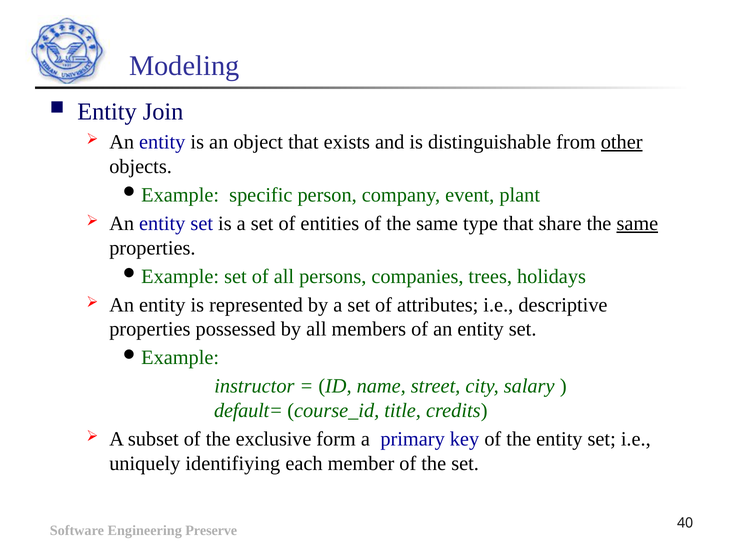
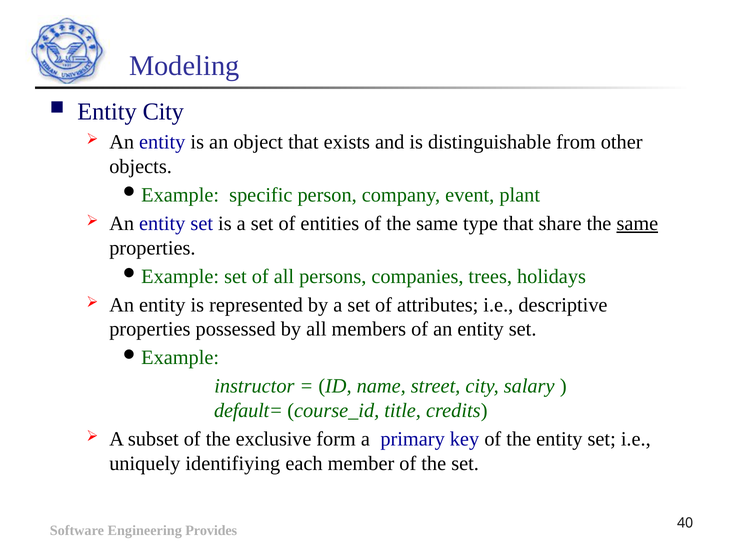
Entity Join: Join -> City (163, 111)
other underline: present -> none (622, 142)
Preserve: Preserve -> Provides (211, 530)
